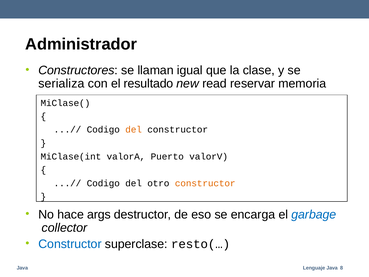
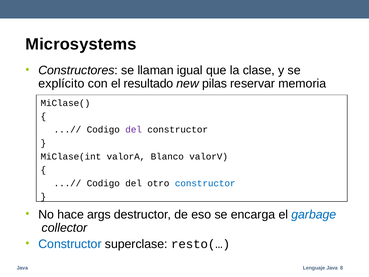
Administrador: Administrador -> Microsystems (81, 44)
serializa: serializa -> explícito (61, 84)
read: read -> pilas (215, 84)
del colour: orange -> purple (134, 130)
Puerto: Puerto -> Blanco (167, 156)
constructor colour: orange -> blue (205, 183)
